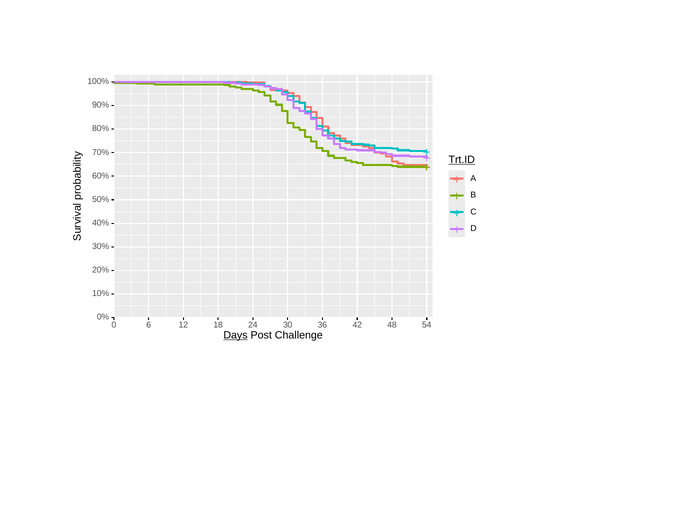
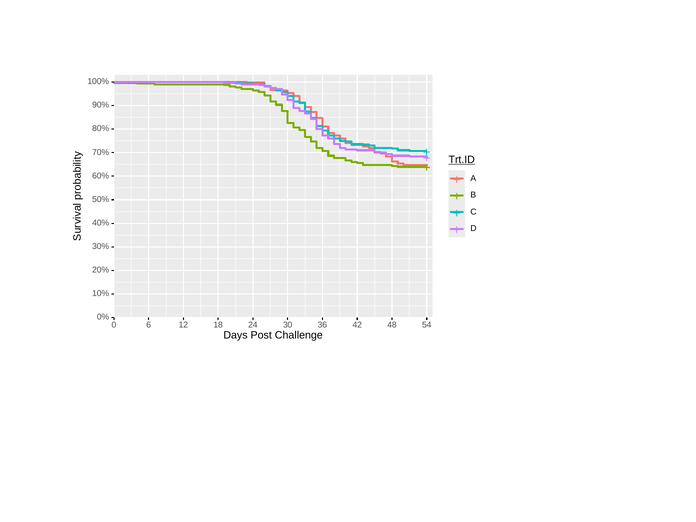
Days underline: present -> none (235, 335)
